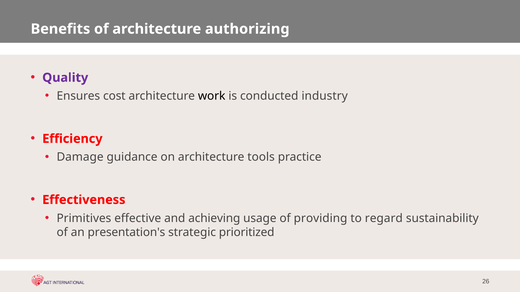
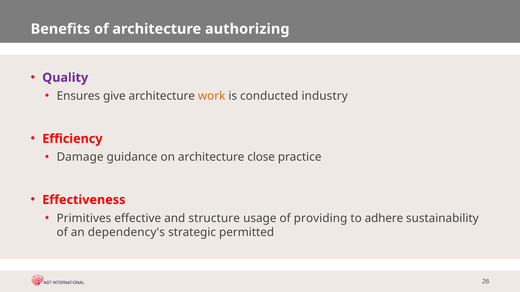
cost: cost -> give (114, 96)
work colour: black -> orange (212, 96)
tools: tools -> close (261, 157)
achieving: achieving -> structure (214, 219)
regard: regard -> adhere (384, 219)
presentation's: presentation's -> dependency's (126, 233)
prioritized: prioritized -> permitted (247, 233)
